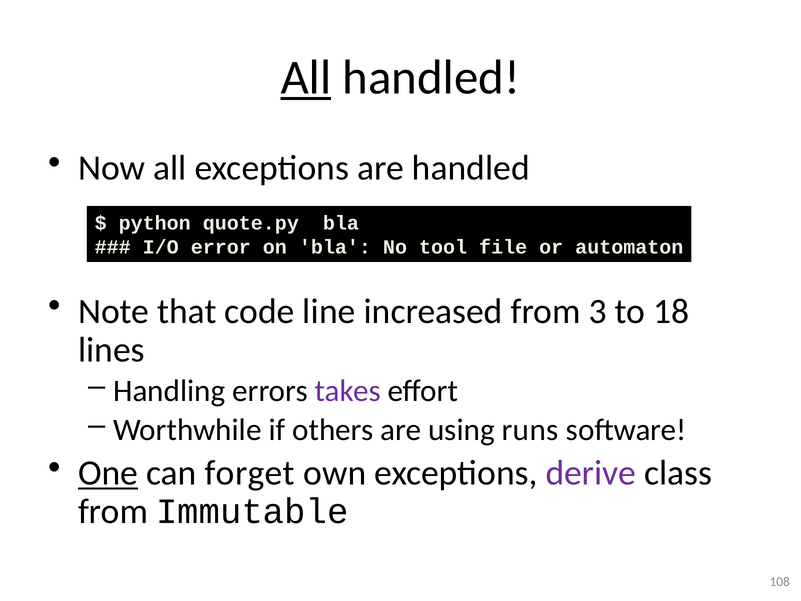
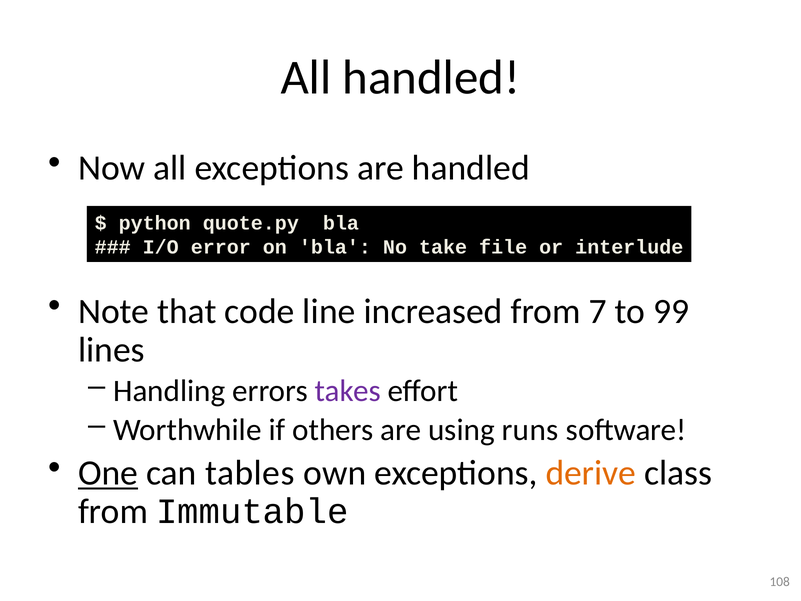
All underline: present -> none (306, 78)
tool: tool -> take (443, 247)
automaton: automaton -> interlude (629, 247)
3: 3 -> 7 (598, 311)
18: 18 -> 99 (671, 311)
forget: forget -> tables (250, 473)
derive colour: purple -> orange (591, 473)
